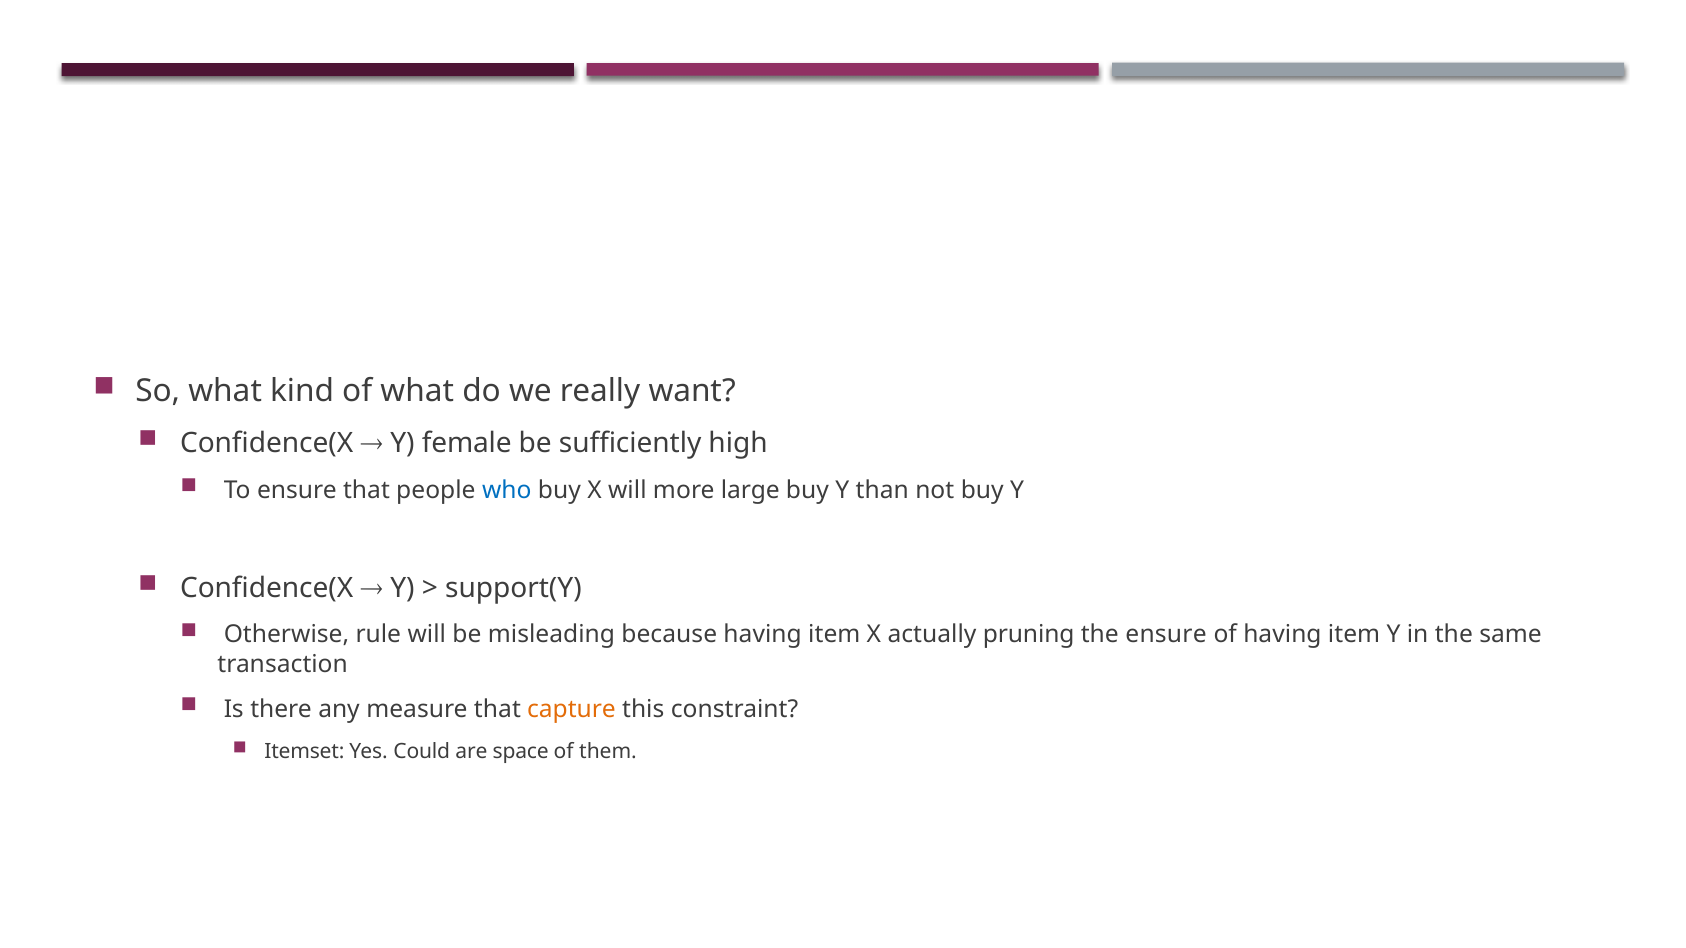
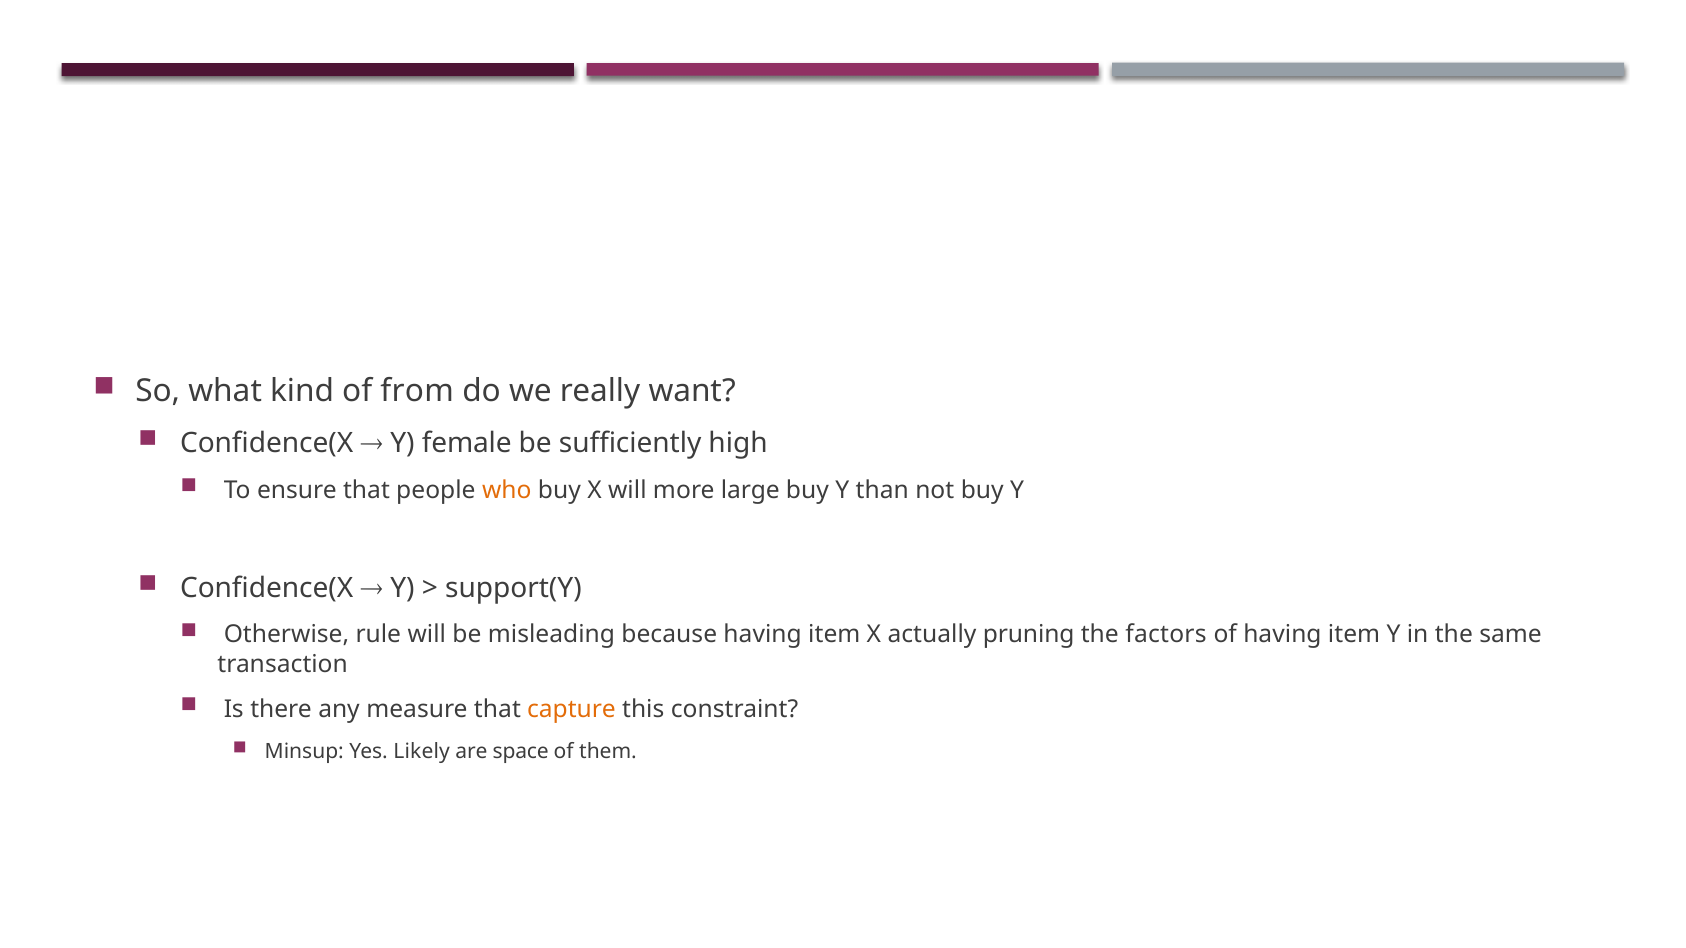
of what: what -> from (417, 392)
who colour: blue -> orange (507, 490)
the ensure: ensure -> factors (1166, 635)
Itemset: Itemset -> Minsup (304, 751)
Could: Could -> Likely (422, 751)
